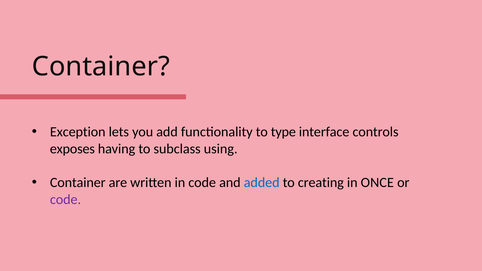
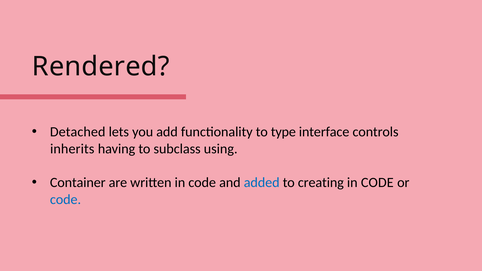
Container: Container -> Rendered (101, 66)
Exception: Exception -> Detached (78, 132)
exposes: exposes -> inherits (72, 149)
ONCE: ONCE -> CODE (377, 183)
code colour: purple -> blue (65, 200)
